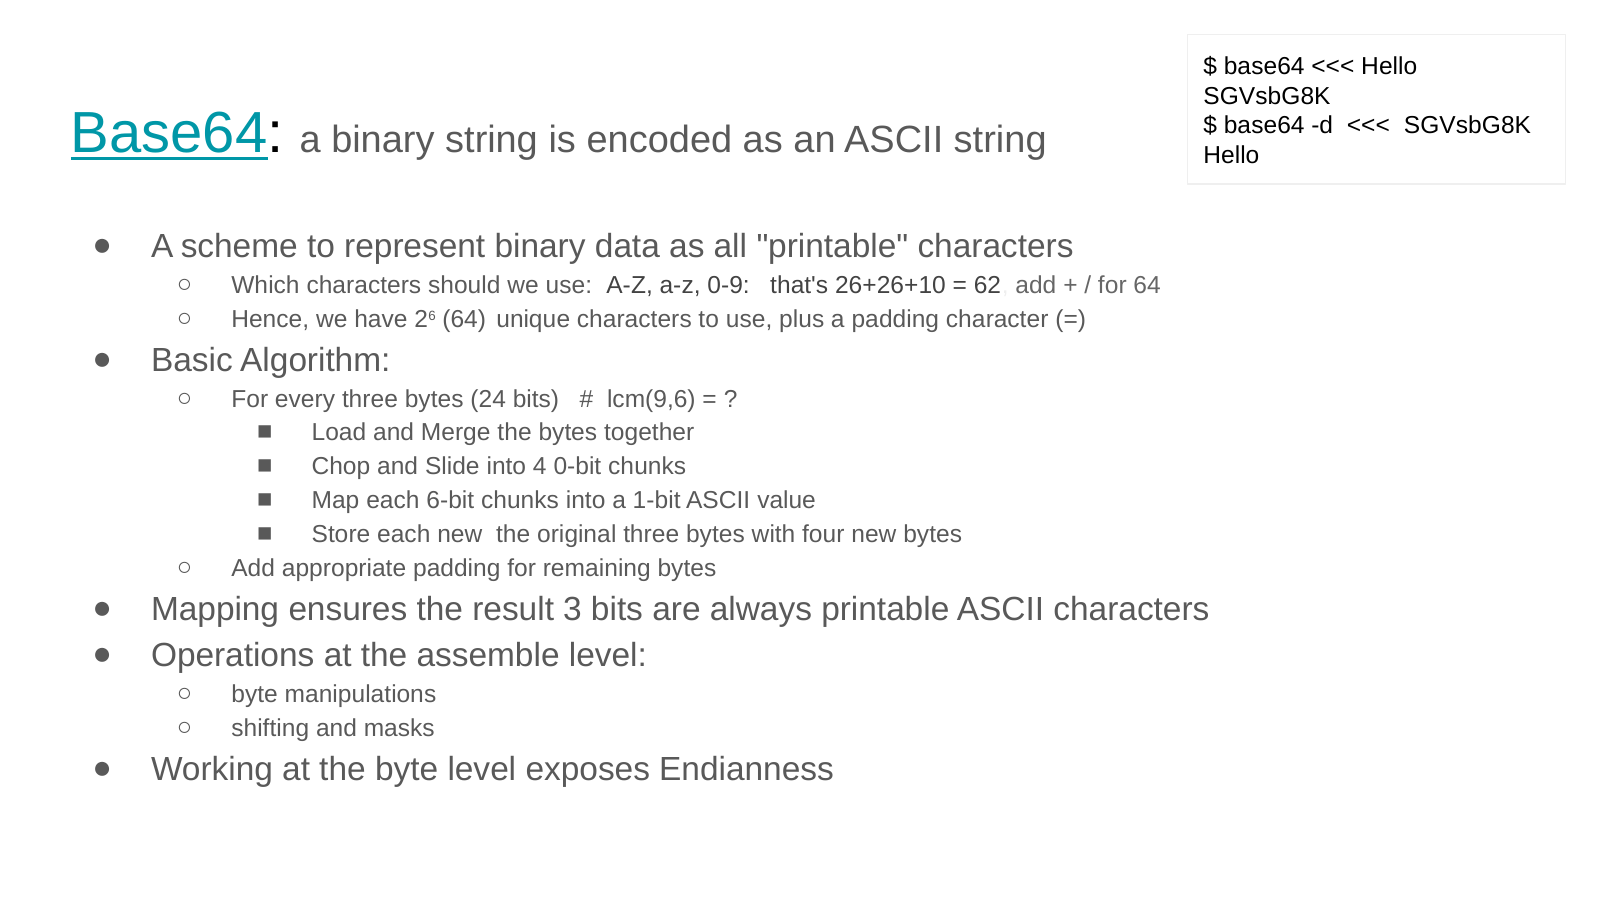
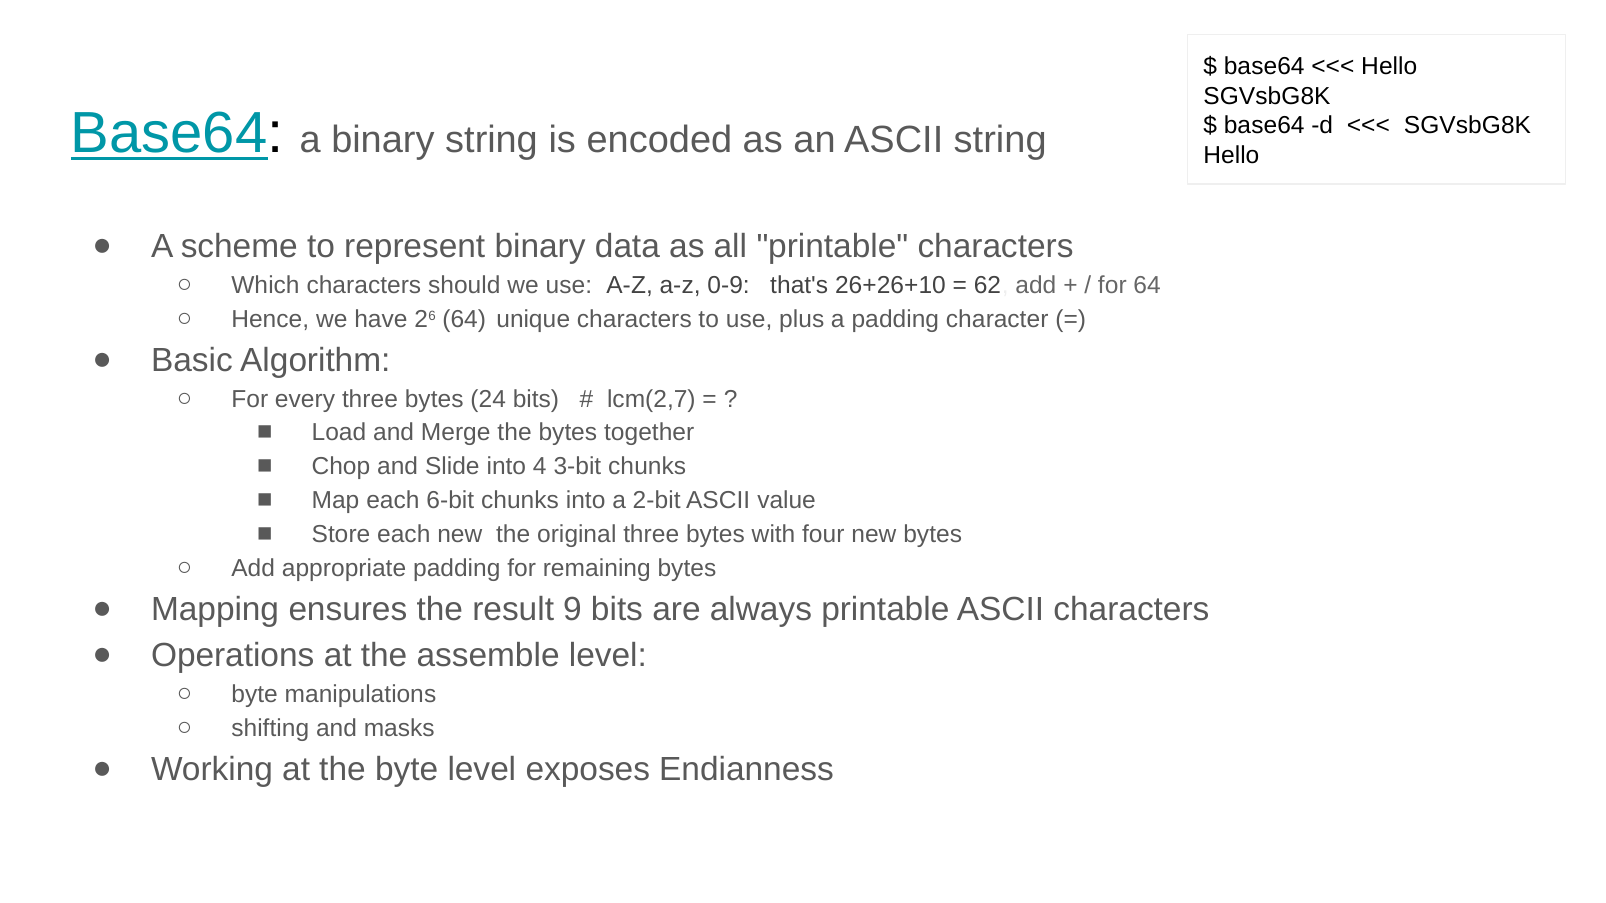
lcm(9,6: lcm(9,6 -> lcm(2,7 (651, 399)
0-bit: 0-bit -> 3-bit (577, 467)
1-bit: 1-bit -> 2-bit (657, 501)
3: 3 -> 9 (573, 610)
